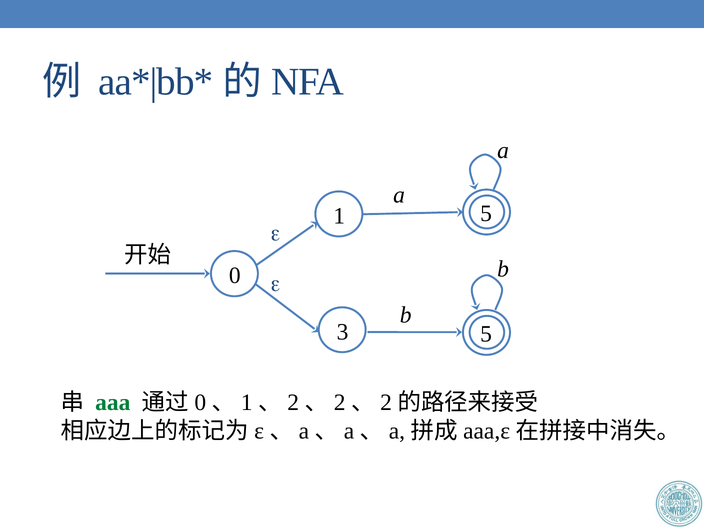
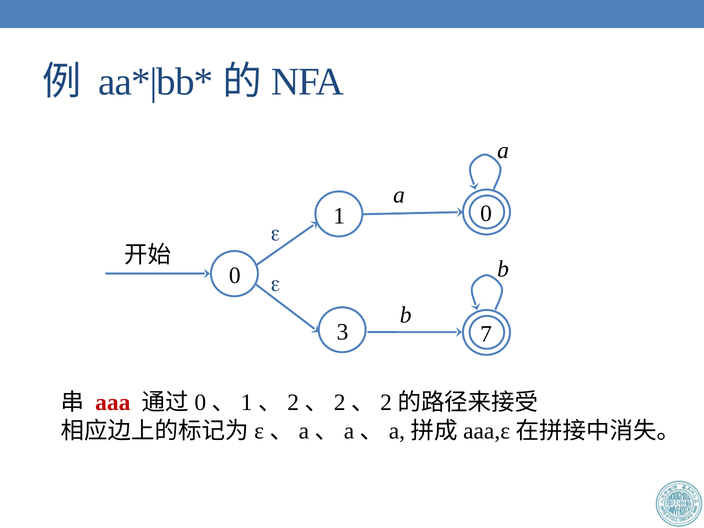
1 5: 5 -> 0 (486, 214)
3 5: 5 -> 7 (486, 334)
aaa colour: green -> red (113, 403)
